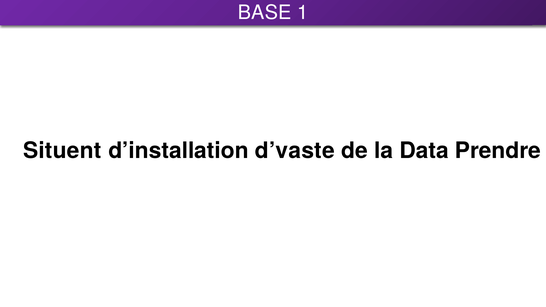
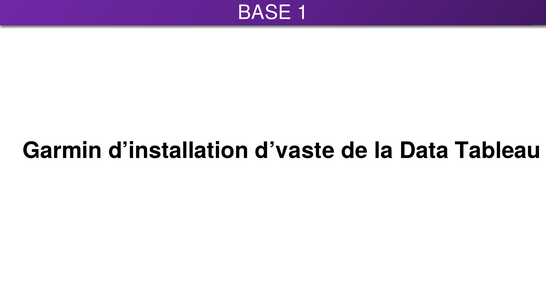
Situent: Situent -> Garmin (62, 151)
Prendre: Prendre -> Tableau (498, 151)
